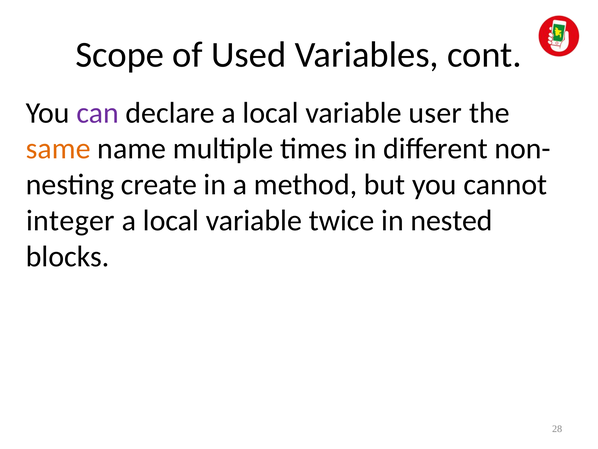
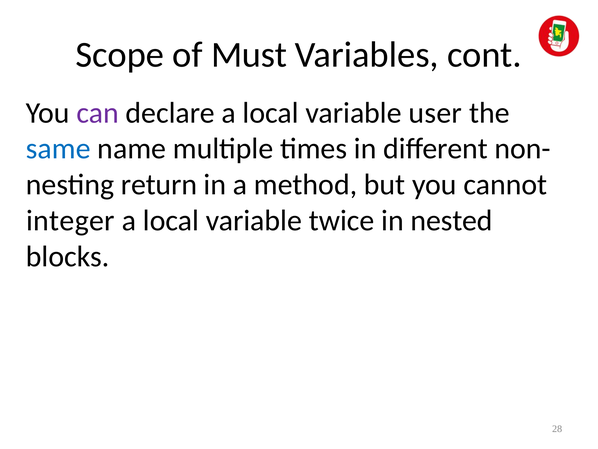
Used: Used -> Must (249, 55)
same colour: orange -> blue (58, 149)
create: create -> return (159, 184)
